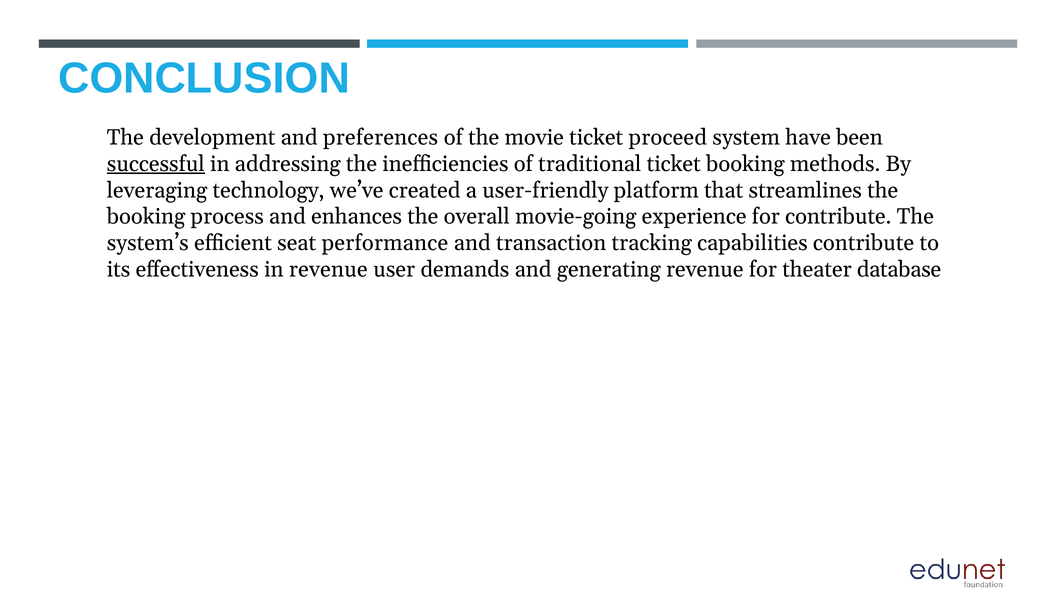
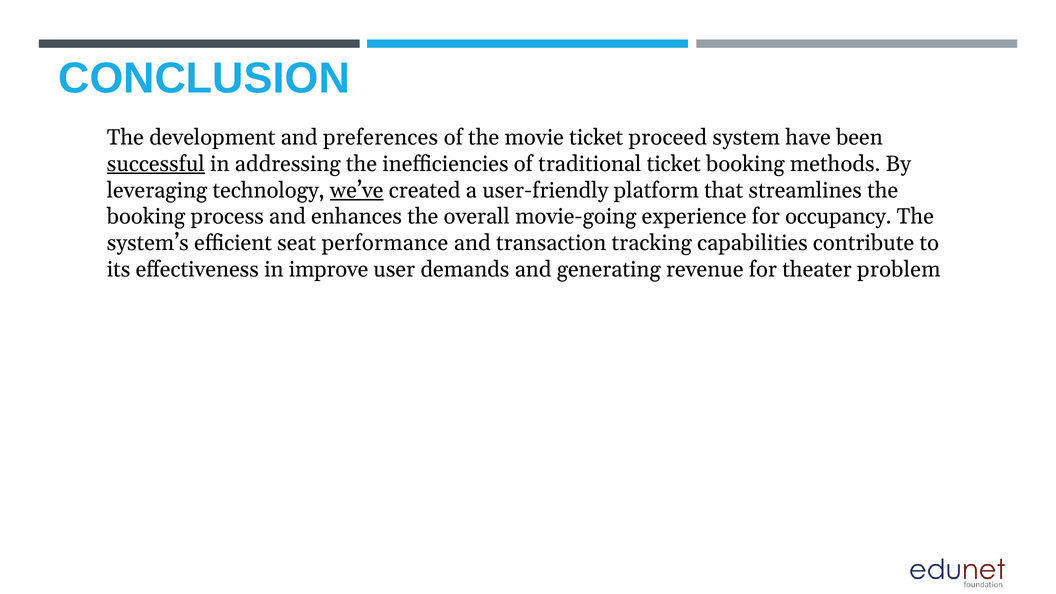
we’ve underline: none -> present (357, 190)
for contribute: contribute -> occupancy (838, 217)
in revenue: revenue -> improve (329, 269)
database: database -> problem (899, 269)
